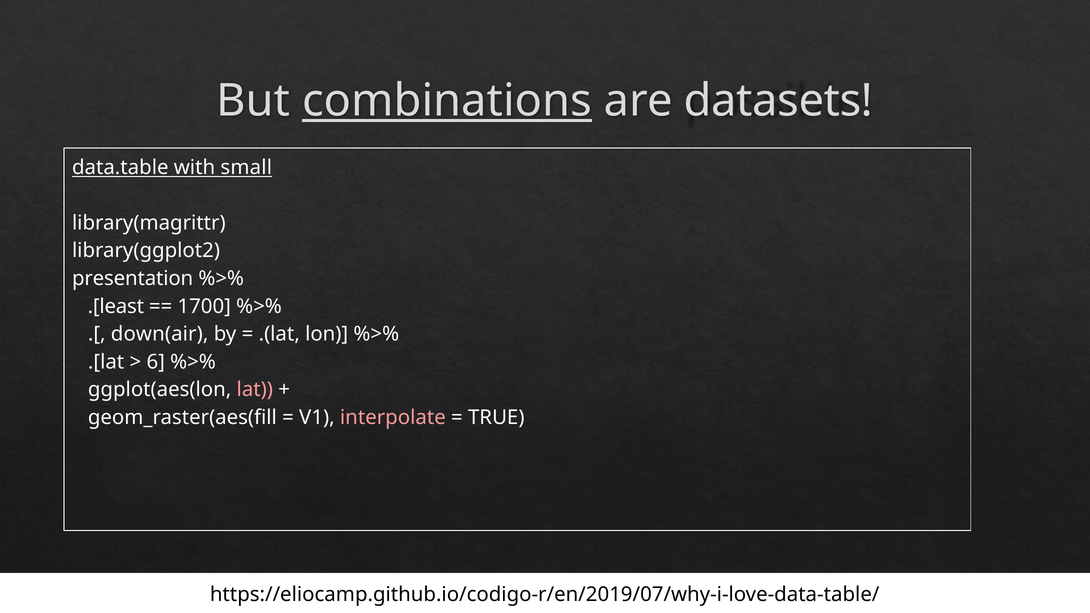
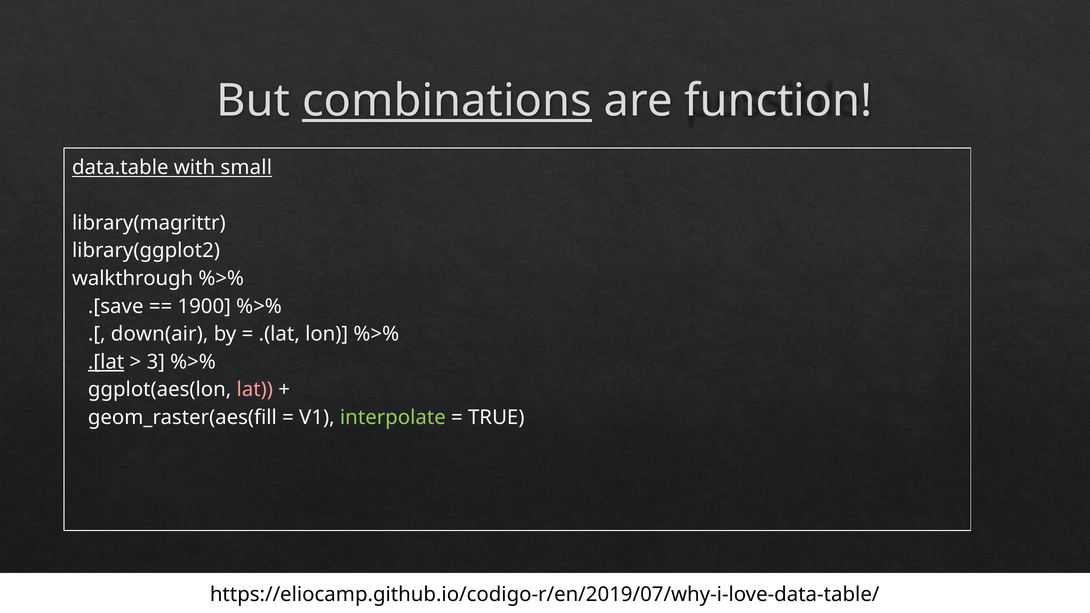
datasets: datasets -> function (778, 101)
presentation: presentation -> walkthrough (133, 279)
.[least: .[least -> .[save (116, 306)
1700: 1700 -> 1900 (204, 306)
.[lat underline: none -> present (106, 362)
6: 6 -> 3 (156, 362)
interpolate colour: pink -> light green (393, 418)
